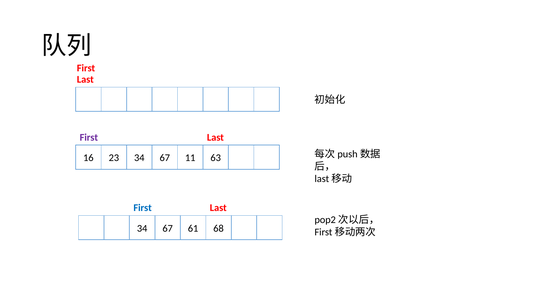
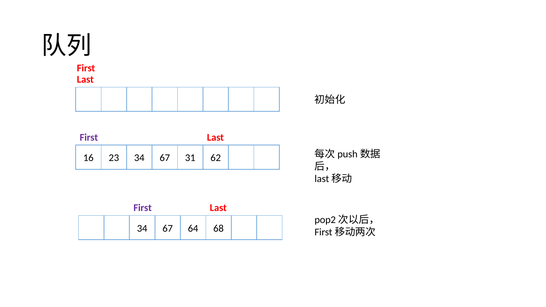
11: 11 -> 31 (190, 158)
63: 63 -> 62 (216, 158)
First colour: blue -> purple (143, 208)
61: 61 -> 64 (193, 228)
